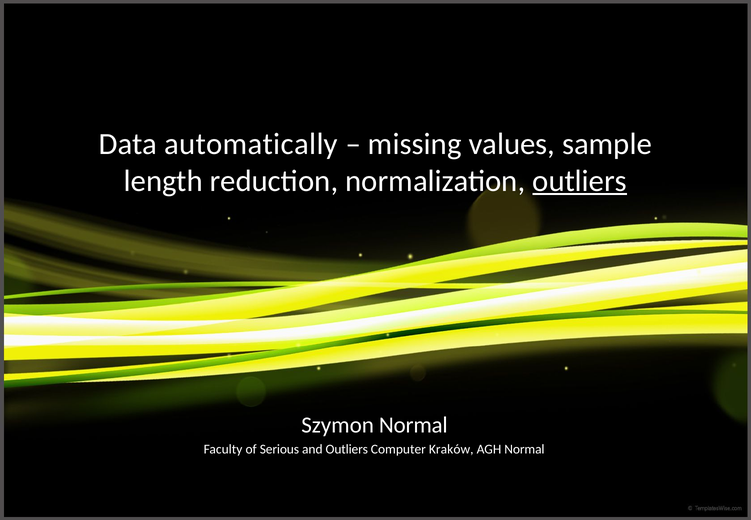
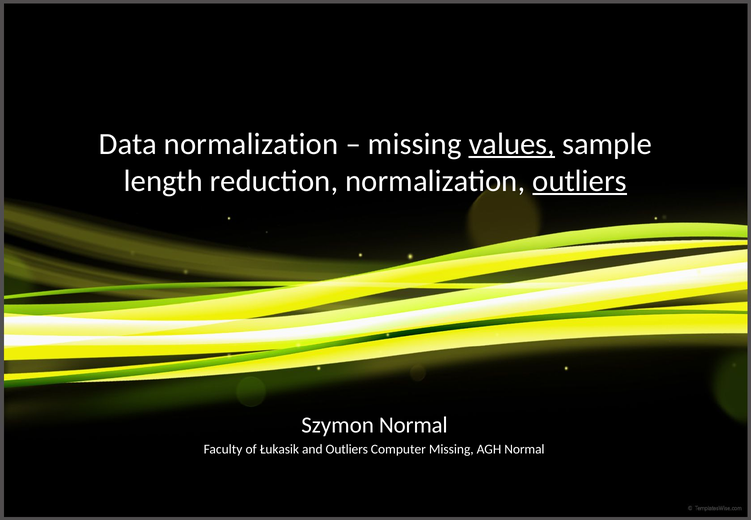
Data automatically: automatically -> normalization (251, 144)
values underline: none -> present (512, 144)
Serious: Serious -> Łukasik (279, 449)
Computer Kraków: Kraków -> Missing (451, 449)
